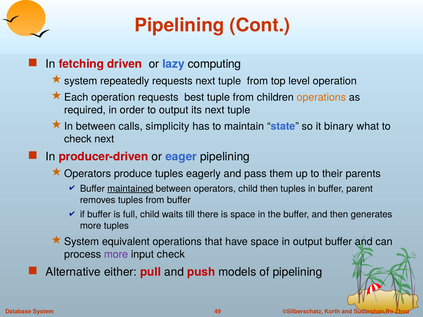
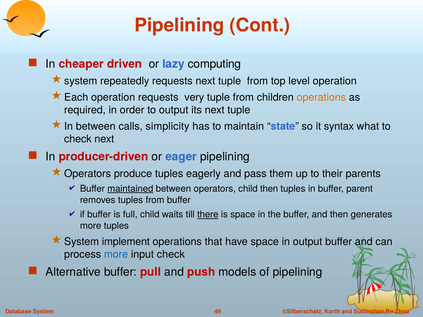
fetching: fetching -> cheaper (81, 64)
best: best -> very (194, 97)
binary: binary -> syntax (339, 126)
there underline: none -> present (208, 215)
equivalent: equivalent -> implement (126, 242)
more colour: purple -> blue (116, 254)
Alternative either: either -> buffer (120, 272)
